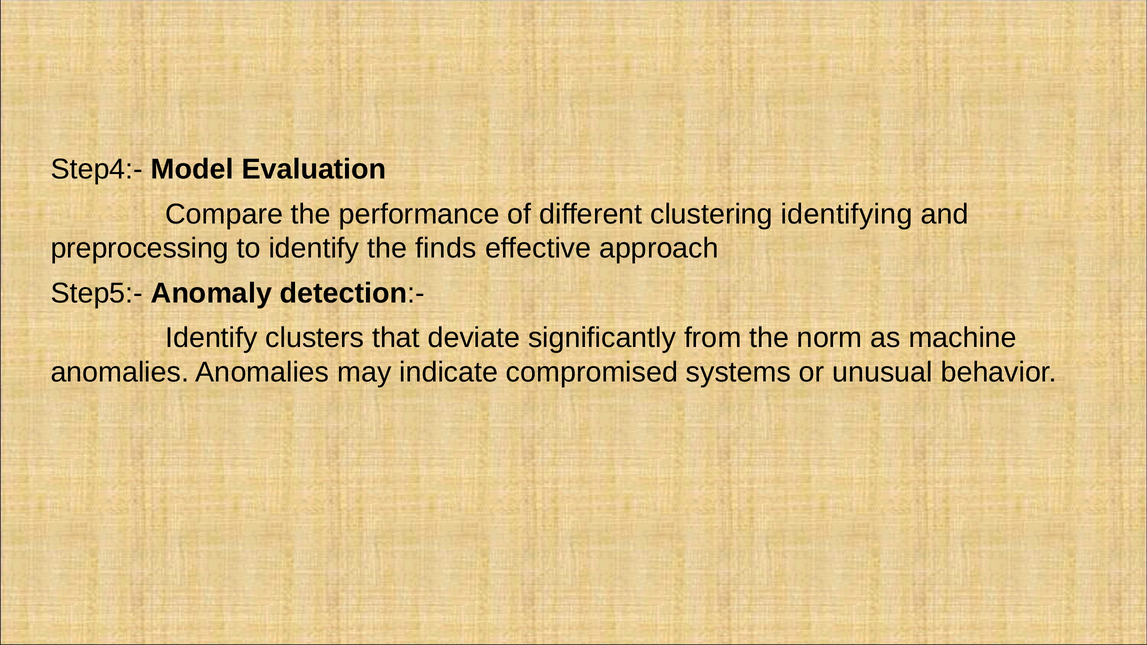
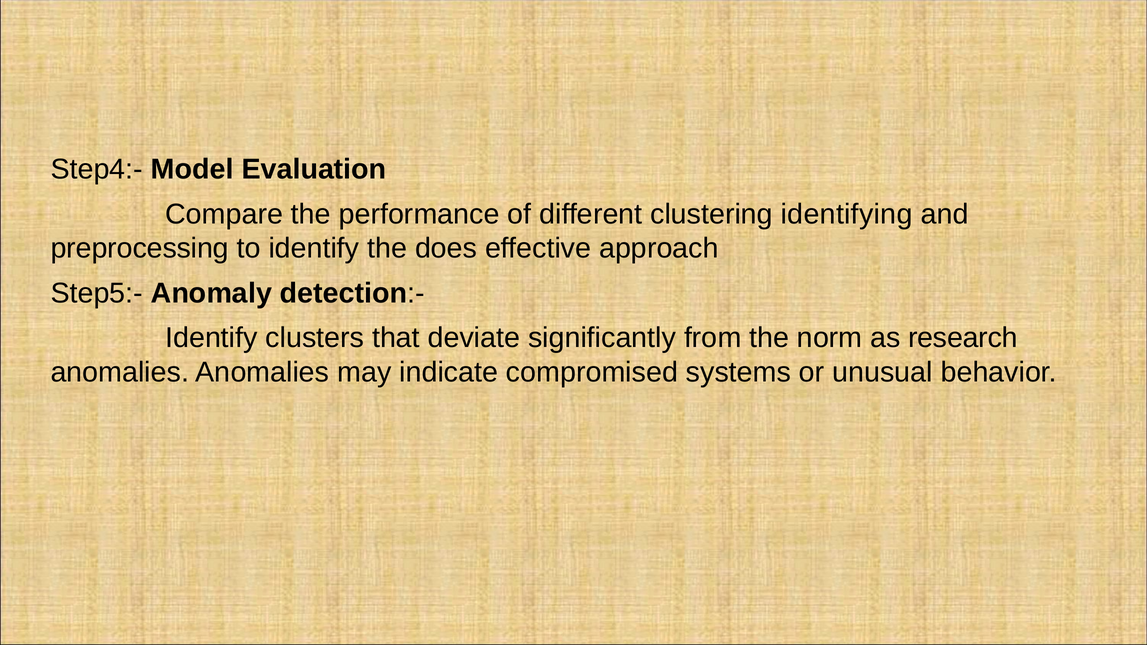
finds: finds -> does (446, 249)
machine: machine -> research (963, 338)
